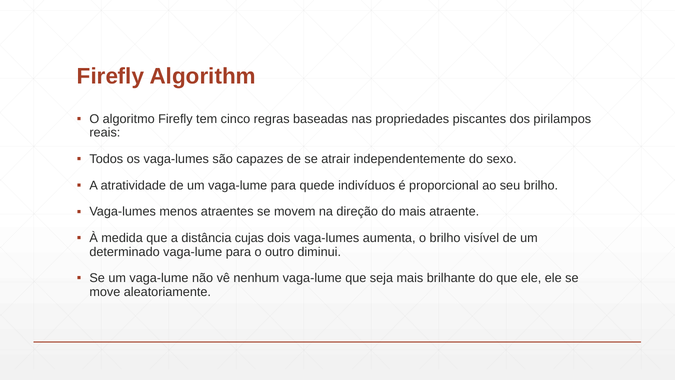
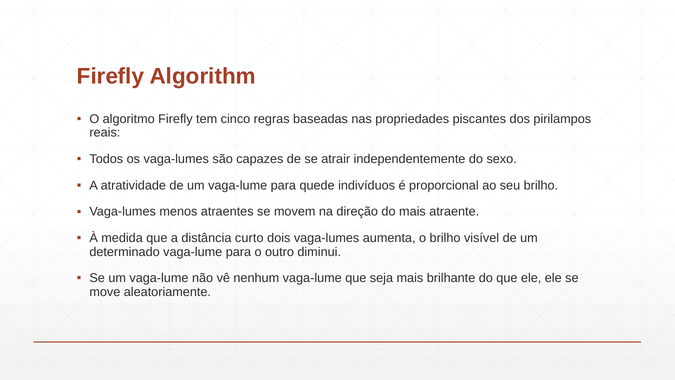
cujas: cujas -> curto (249, 238)
